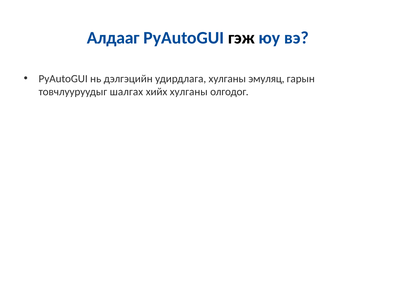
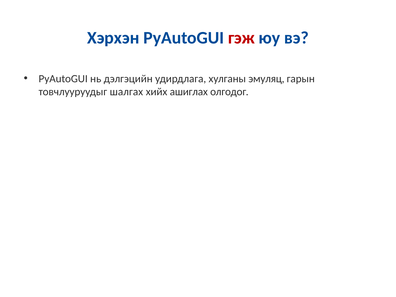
Алдааг: Алдааг -> Хэрхэн (113, 38)
гэж colour: black -> red (241, 38)
хийх хулганы: хулганы -> ашиглах (189, 92)
